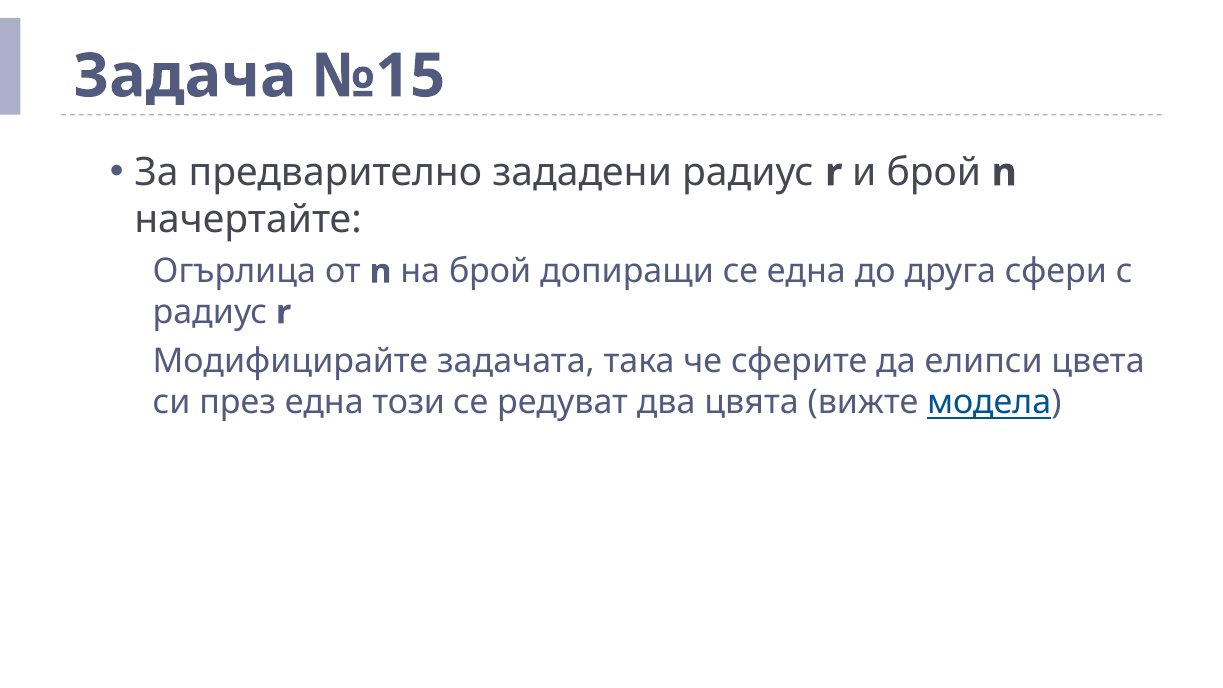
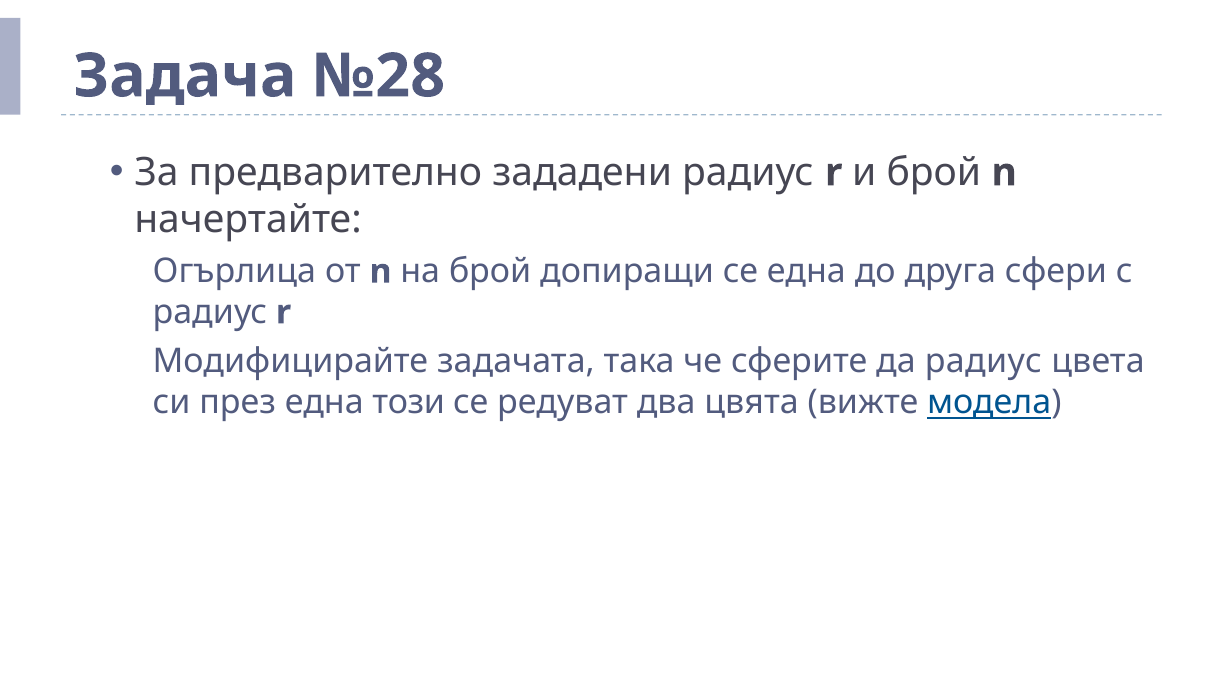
№15: №15 -> №28 (379, 76)
да елипси: елипси -> радиус (983, 362)
